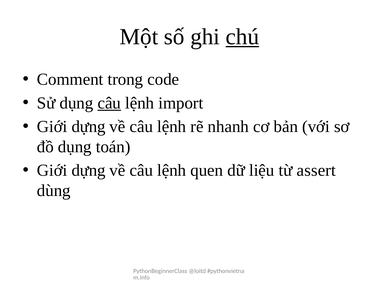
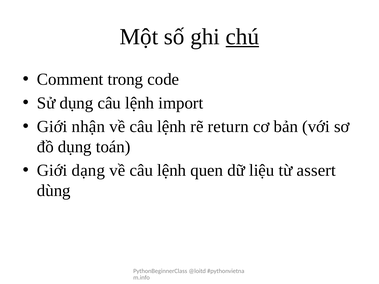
câu underline: present -> none (109, 103)
dựng: dựng -> nhận (88, 127)
nhanh: nhanh -> return (228, 127)
dựng: dựng -> dạng (88, 170)
